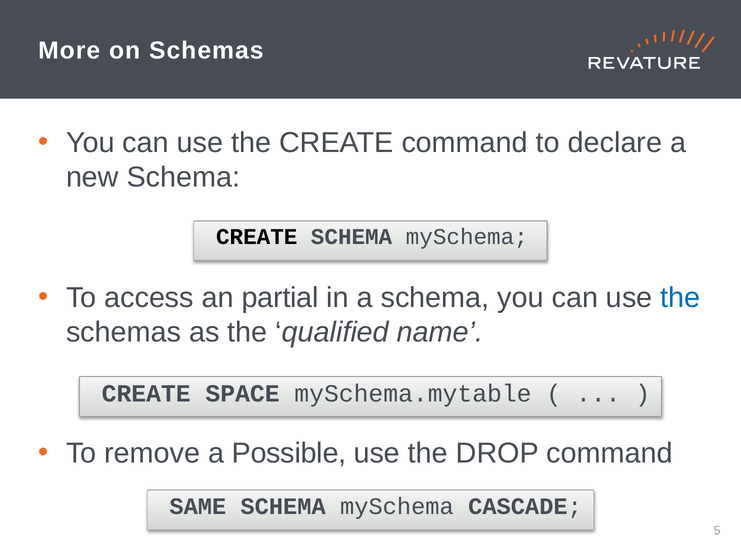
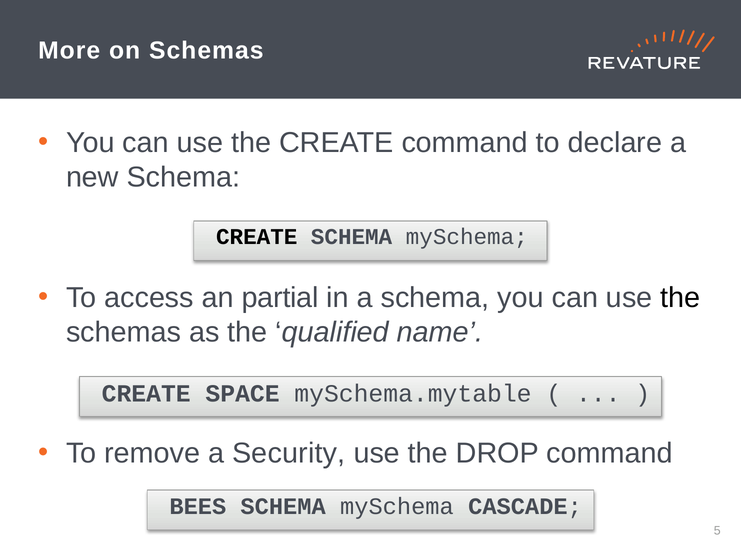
the colour: blue -> black (680, 298)
Possible: Possible -> Security (289, 454)
SAME: SAME -> BEES (198, 507)
